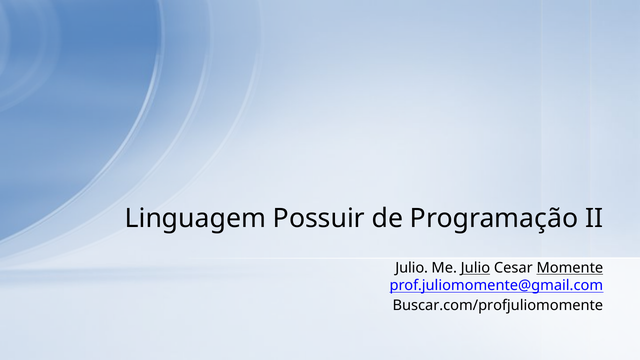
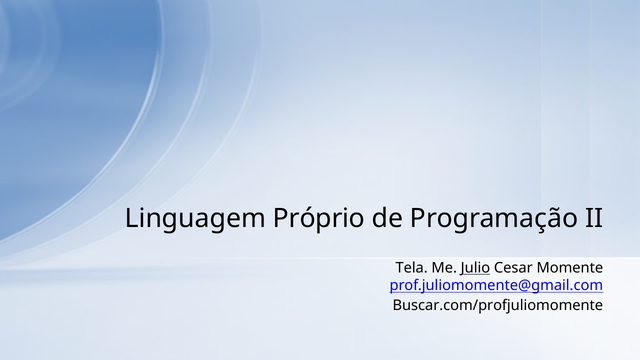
Possuir: Possuir -> Próprio (319, 218)
Julio: Julio -> Tela (412, 268)
Momente underline: present -> none (570, 268)
